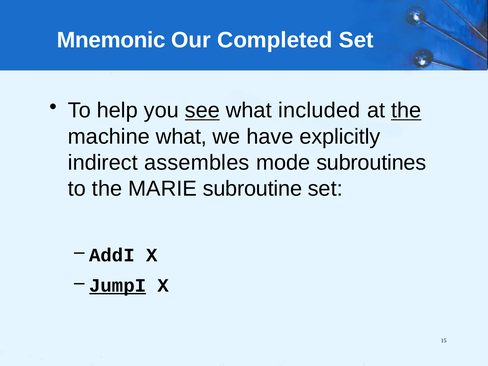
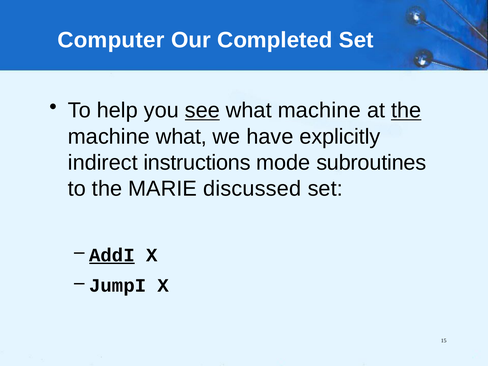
Mnemonic: Mnemonic -> Computer (111, 40)
what included: included -> machine (319, 111)
assembles: assembles -> instructions (197, 163)
subroutine: subroutine -> discussed (252, 189)
AddI underline: none -> present (112, 255)
JumpI underline: present -> none (118, 285)
